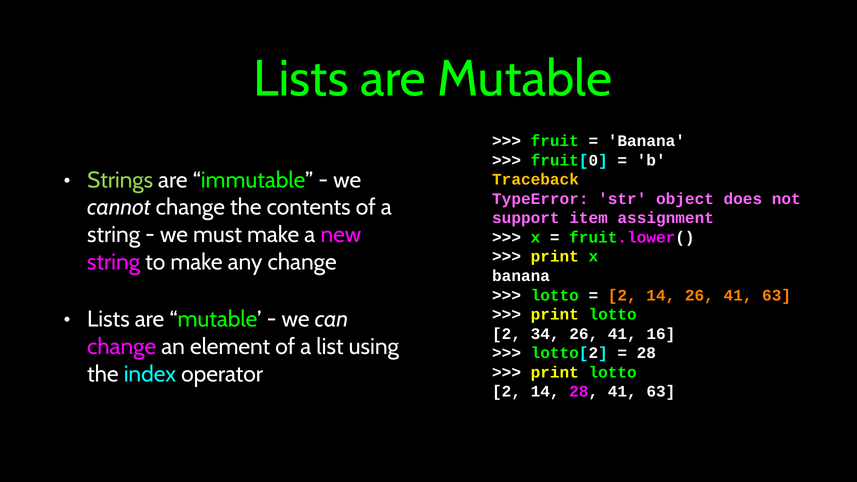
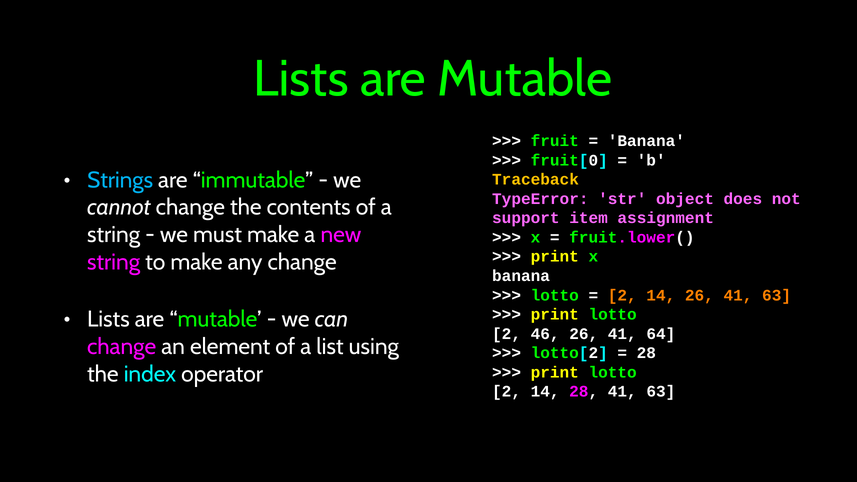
Strings colour: light green -> light blue (120, 180)
34: 34 -> 46 (545, 334)
16: 16 -> 64 (661, 334)
